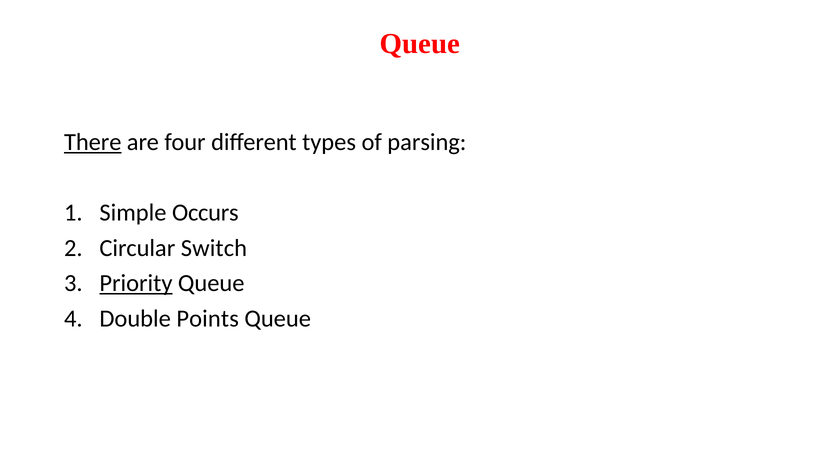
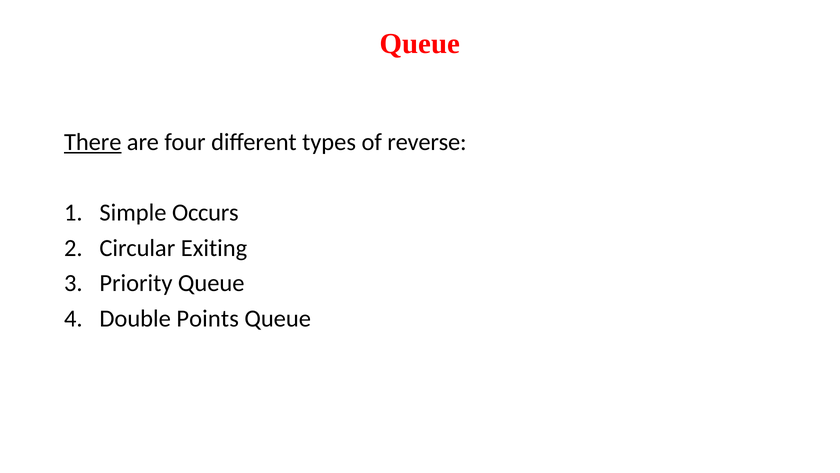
parsing: parsing -> reverse (427, 142)
Switch: Switch -> Exiting (214, 248)
Priority underline: present -> none (136, 283)
